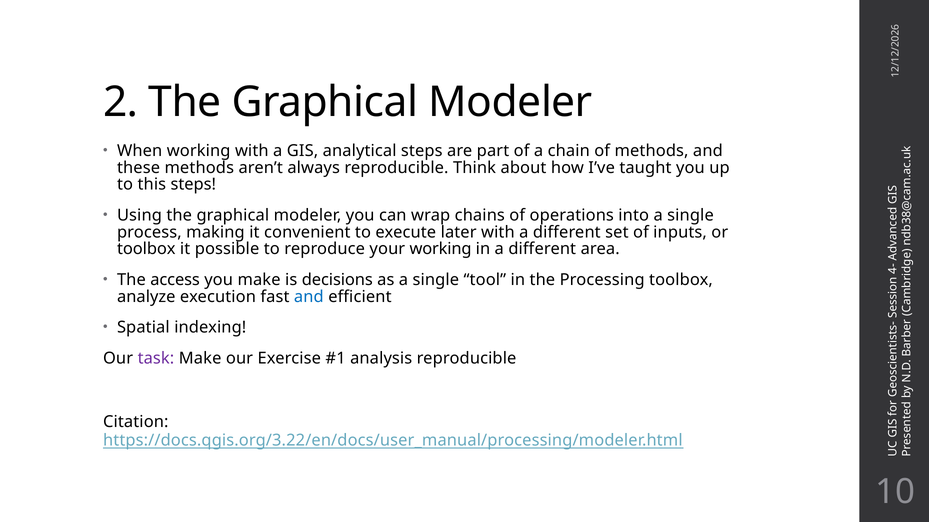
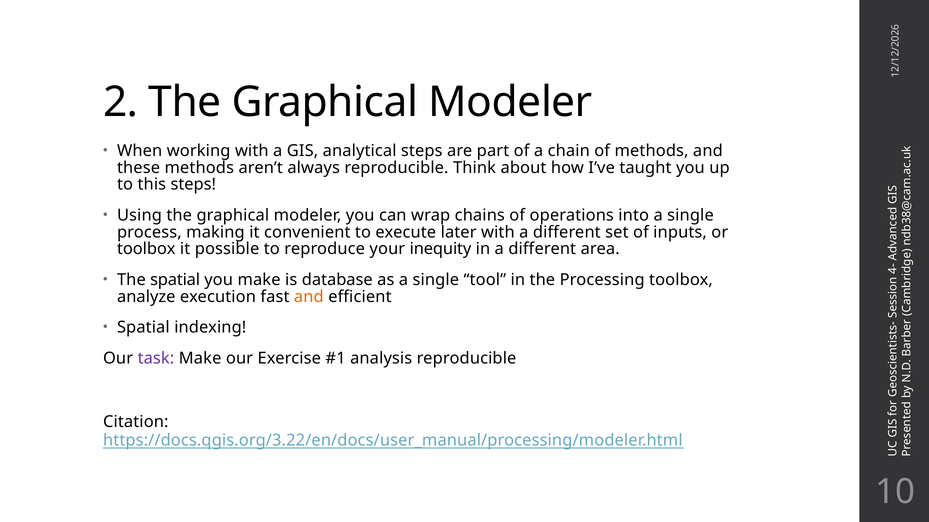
your working: working -> inequity (441, 249)
The access: access -> spatial (175, 280)
decisions: decisions -> database (337, 280)
and colour: blue -> orange (309, 297)
